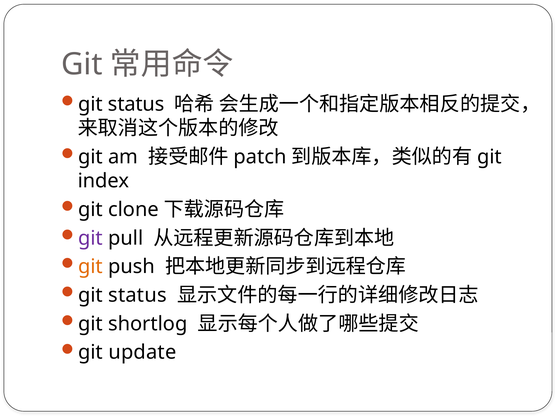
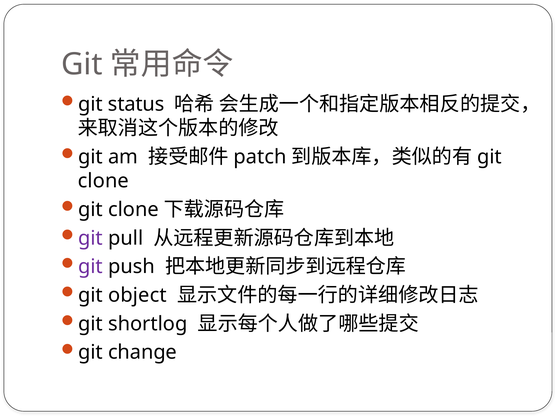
index: index -> clone (103, 181)
git colour: orange -> purple (90, 267)
status: status -> object (137, 295)
update: update -> change (143, 352)
